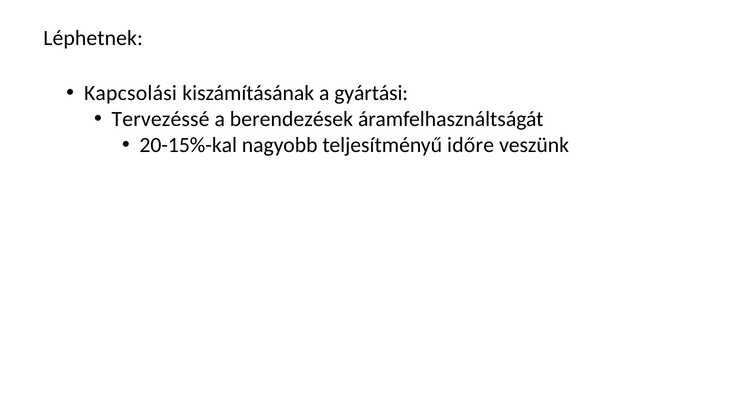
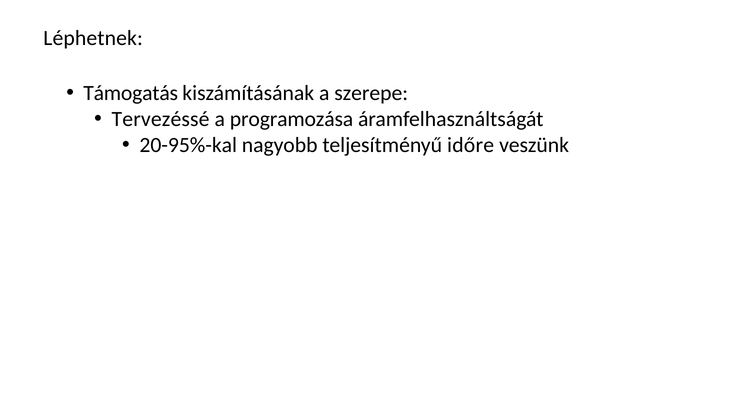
Kapcsolási: Kapcsolási -> Támogatás (131, 93)
gyártási: gyártási -> szerepe (371, 93)
berendezések: berendezések -> programozása (292, 119)
20-15%-kal: 20-15%-kal -> 20-95%-kal (188, 145)
